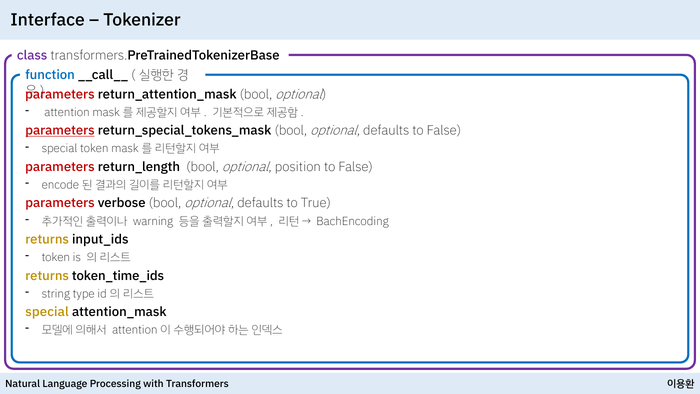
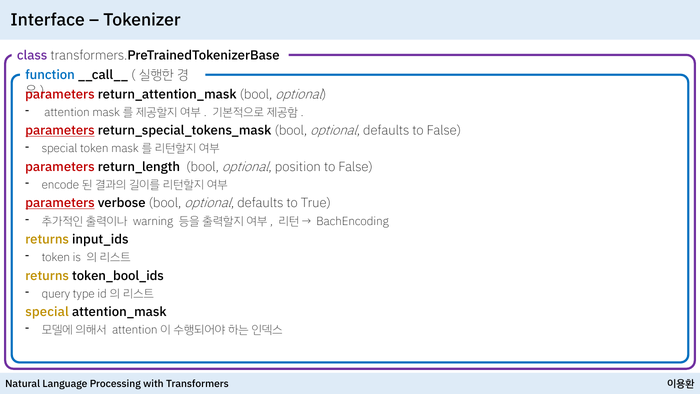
parameters underline: none -> present (60, 203)
token_time_ids: token_time_ids -> token_bool_ids (118, 276)
string: string -> query (56, 294)
